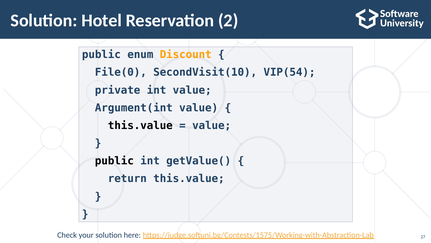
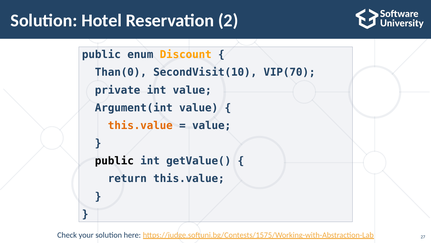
File(0: File(0 -> Than(0 (121, 72)
VIP(54: VIP(54 -> VIP(70 (289, 72)
this.value colour: black -> orange (140, 125)
